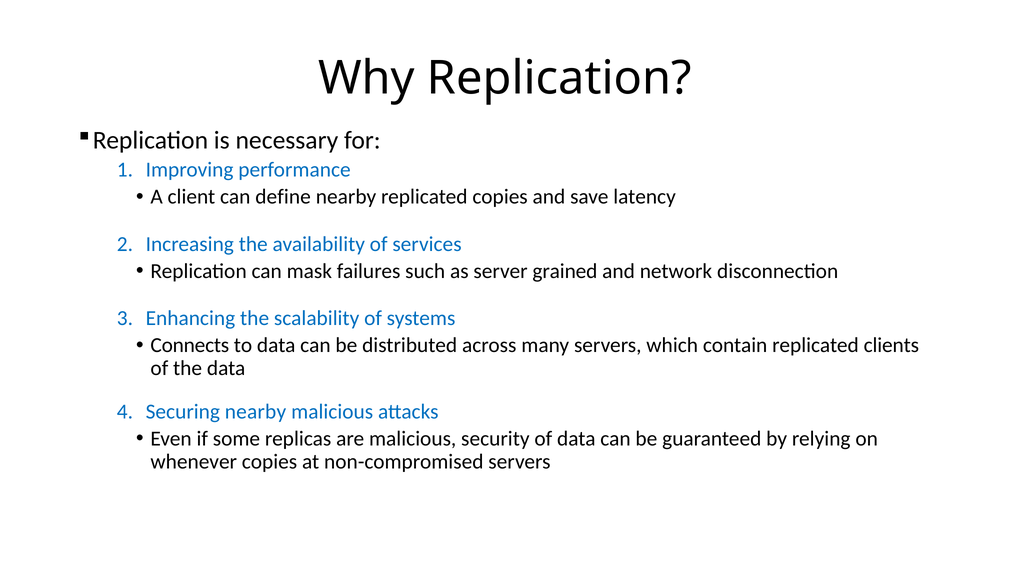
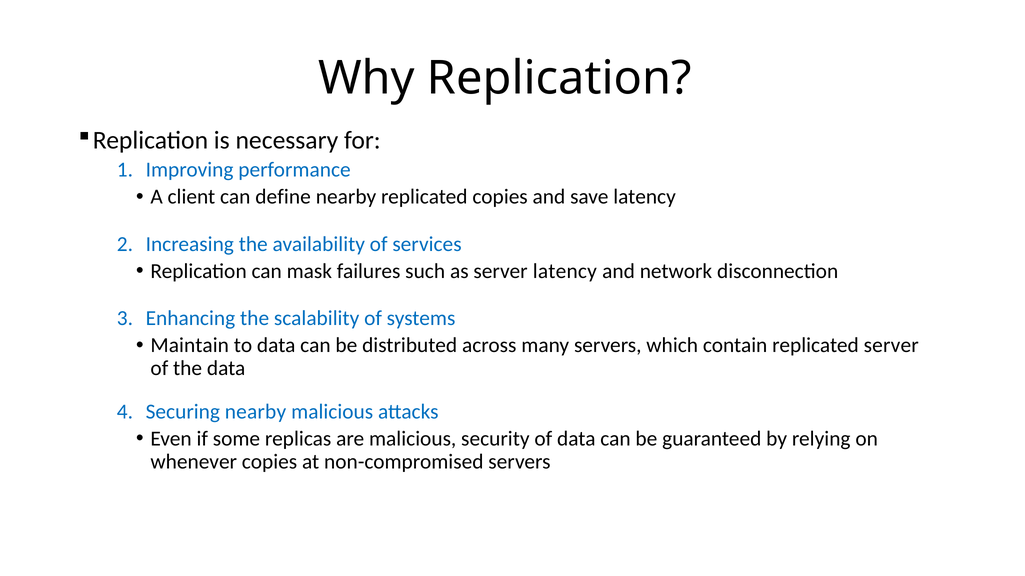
server grained: grained -> latency (565, 271)
Connects: Connects -> Maintain (190, 346)
replicated clients: clients -> server (891, 346)
